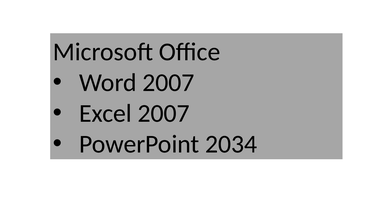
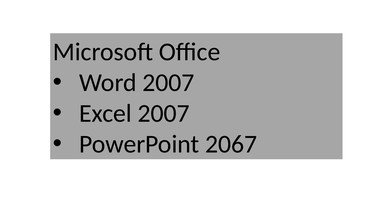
2034: 2034 -> 2067 (231, 145)
